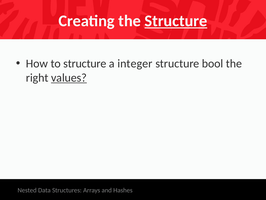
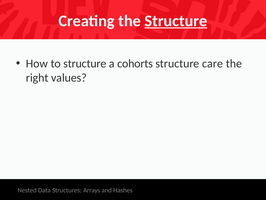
integer: integer -> cohorts (135, 63)
bool: bool -> care (213, 63)
values underline: present -> none (69, 78)
